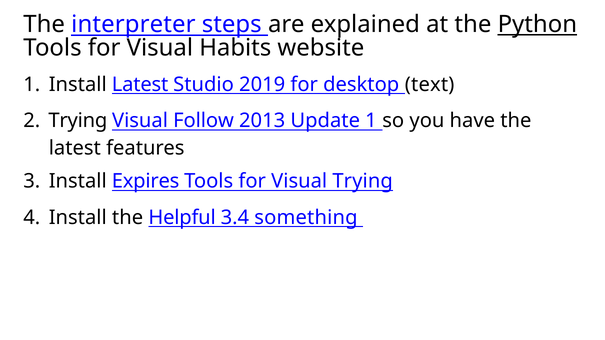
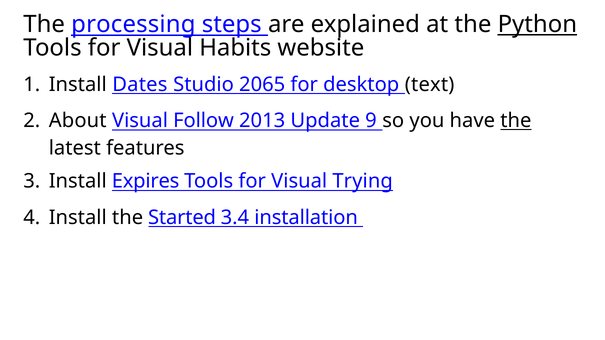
interpreter: interpreter -> processing (133, 24)
Install Latest: Latest -> Dates (140, 85)
2019: 2019 -> 2065 (262, 85)
Trying: Trying -> About (78, 121)
Update 1: 1 -> 9 (371, 121)
the underline: none -> present (516, 121)
Helpful: Helpful -> Started (182, 218)
something: something -> installation (306, 218)
